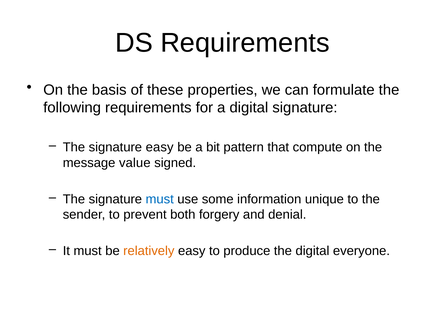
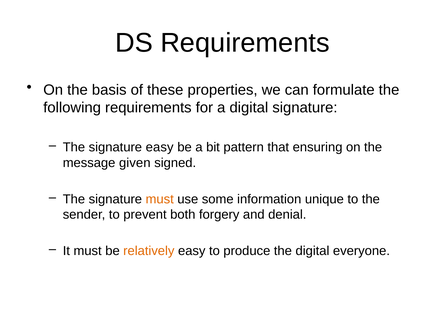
compute: compute -> ensuring (318, 148)
value: value -> given (135, 163)
must colour: blue -> orange (160, 200)
